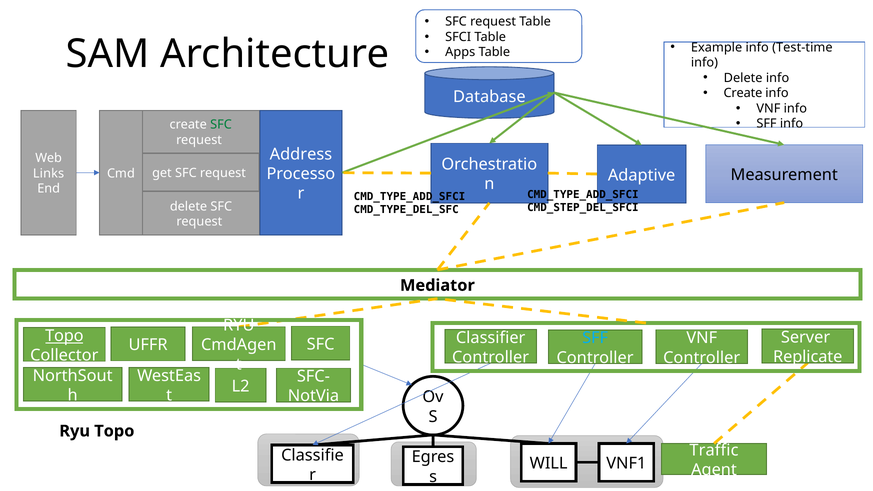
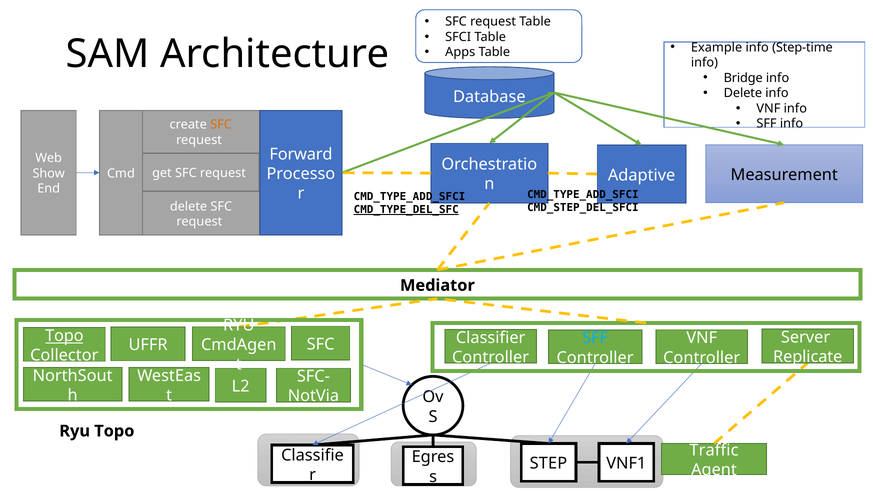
Test-time: Test-time -> Step-time (802, 47)
Delete: Delete -> Bridge (743, 78)
Create: Create -> Delete (743, 93)
SFC colour: green -> orange (221, 125)
Address: Address -> Forward (301, 154)
Links: Links -> Show (49, 174)
CMD_TYPE_DEL_SFC underline: none -> present (406, 210)
WILL: WILL -> STEP (548, 464)
